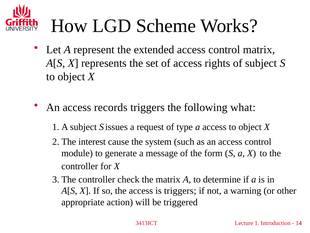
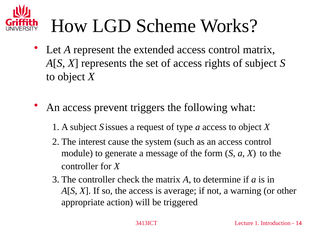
records: records -> prevent (111, 107)
is triggers: triggers -> average (180, 190)
